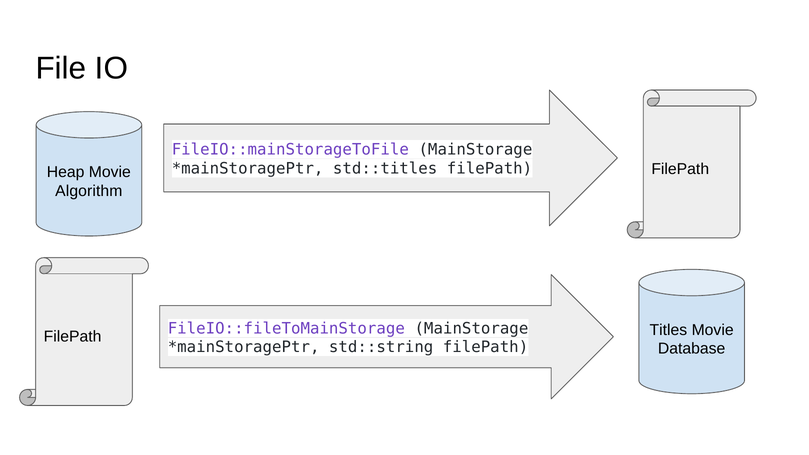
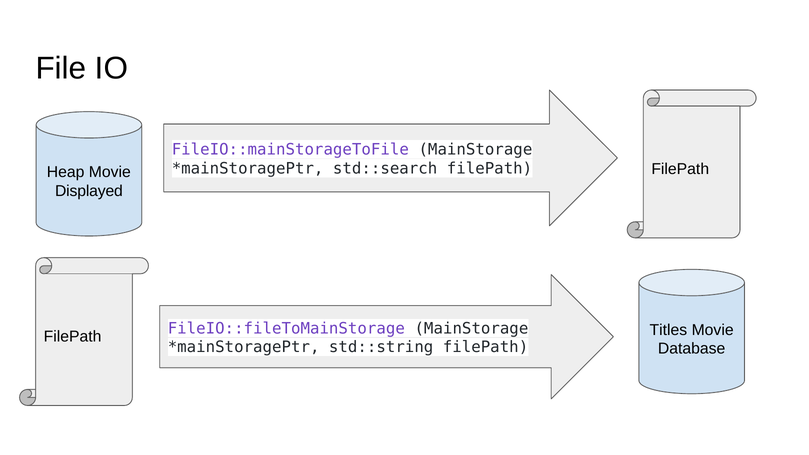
std::titles: std::titles -> std::search (385, 168)
Algorithm: Algorithm -> Displayed (89, 191)
